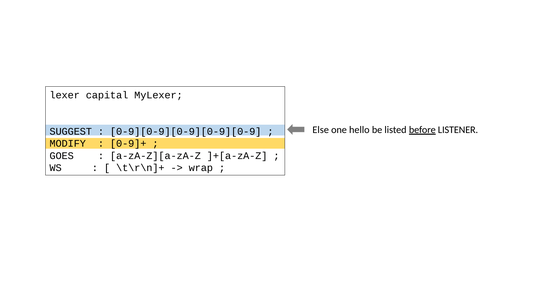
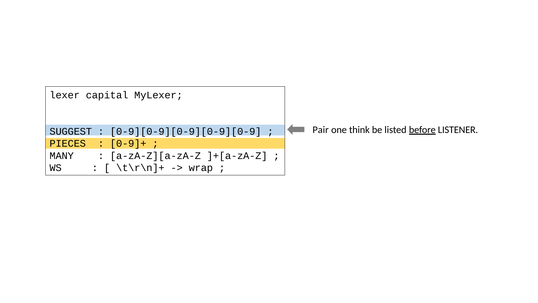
Else: Else -> Pair (321, 130)
hello: hello -> think (359, 130)
MODIFY: MODIFY -> PIECES (68, 143)
GOES: GOES -> MANY (62, 156)
